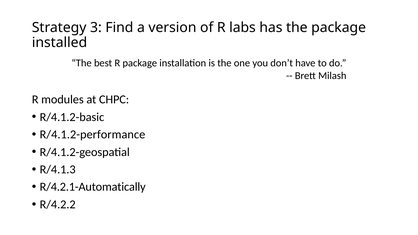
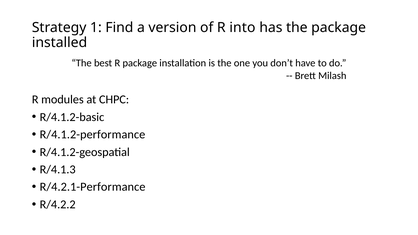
3: 3 -> 1 (96, 28)
labs: labs -> into (242, 28)
R/4.2.1-Automatically: R/4.2.1-Automatically -> R/4.2.1-Performance (93, 187)
